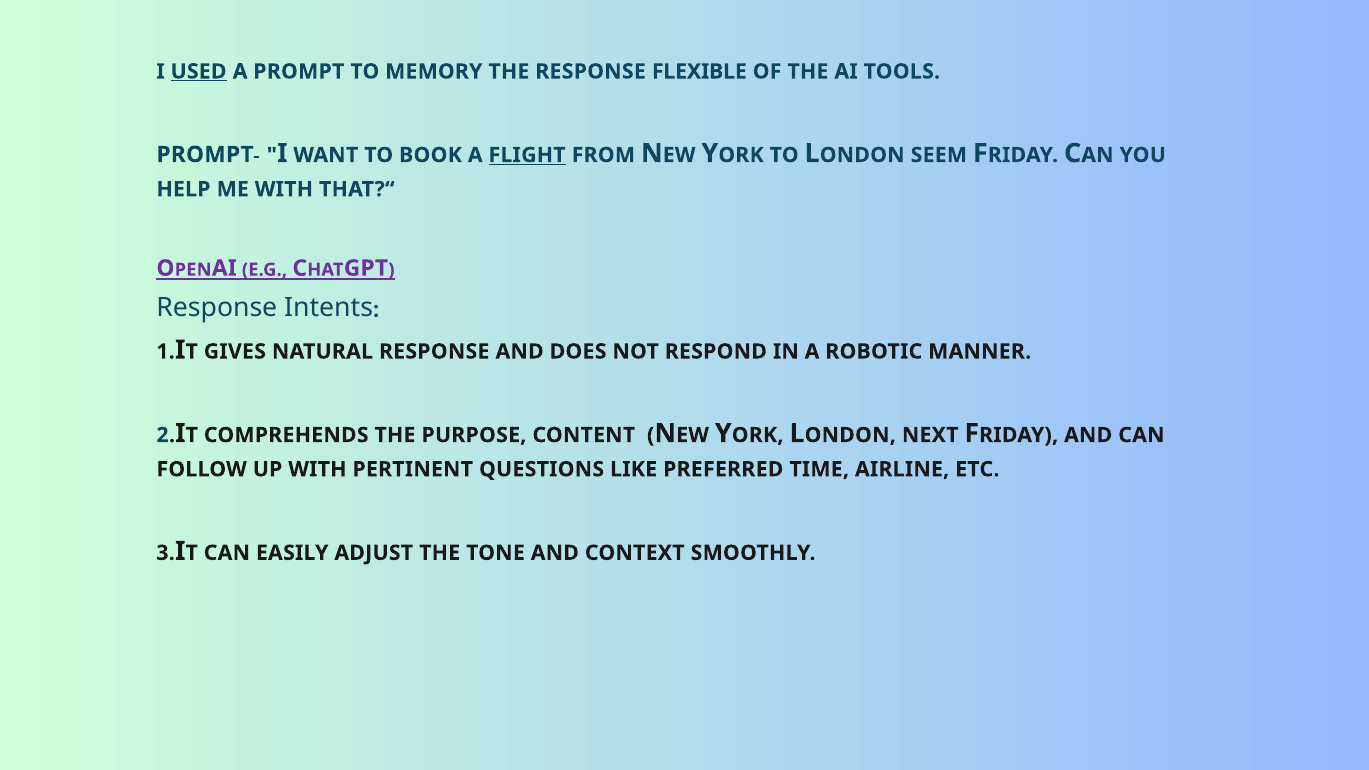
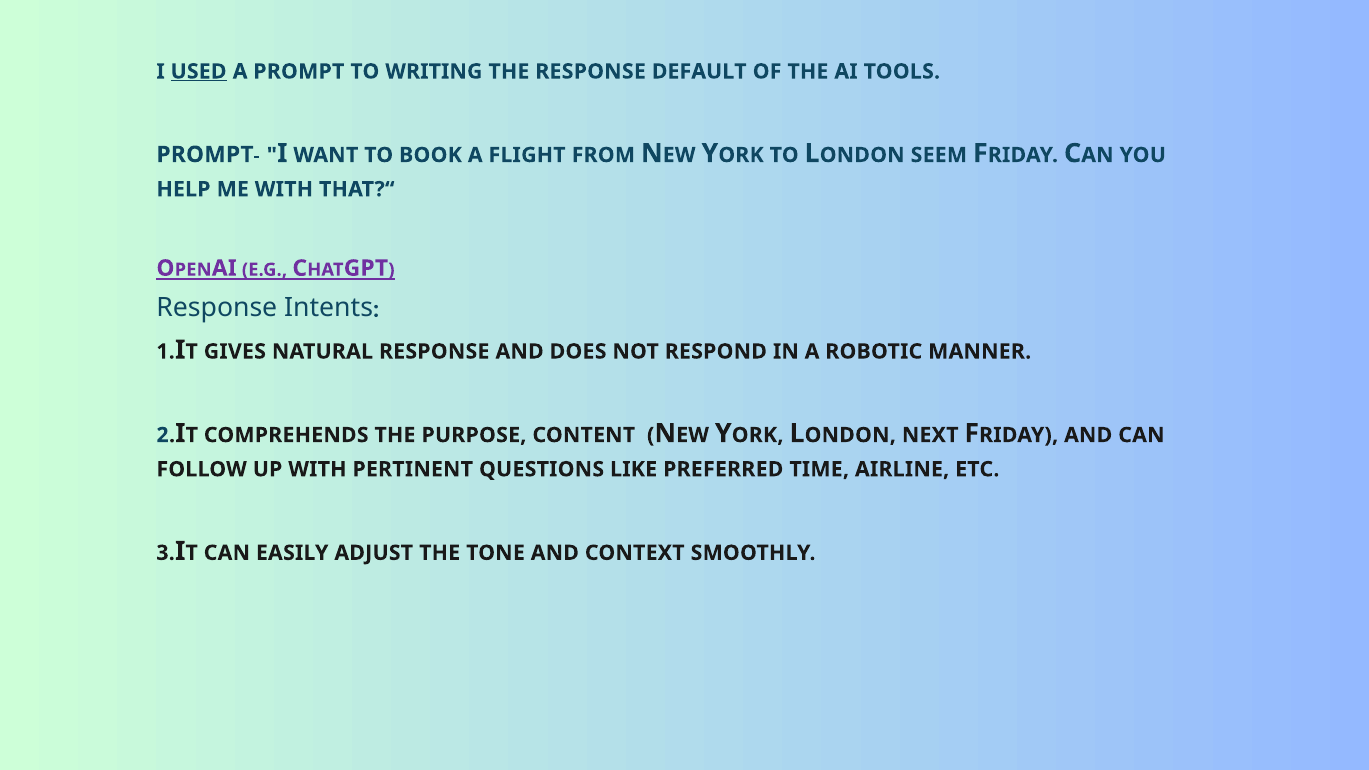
MEMORY: MEMORY -> WRITING (434, 71)
FLEXIBLE: FLEXIBLE -> DEFAULT (699, 71)
FLIGHT underline: present -> none (527, 155)
